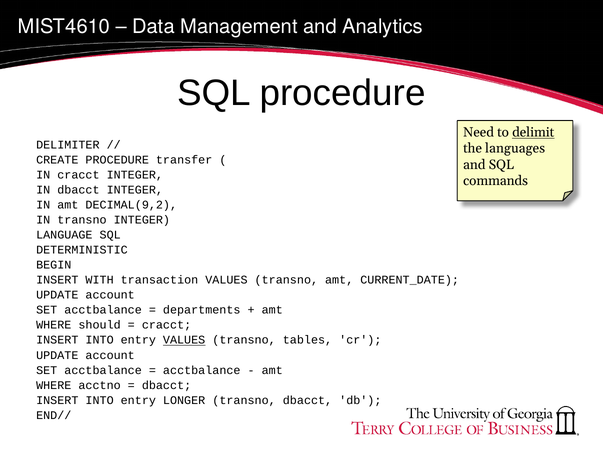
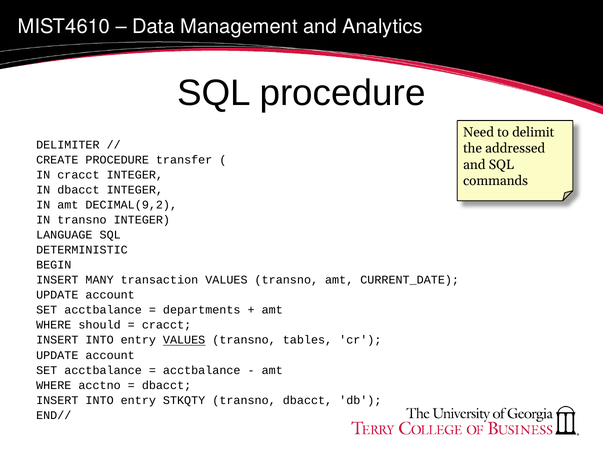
delimit underline: present -> none (533, 133)
languages: languages -> addressed (515, 149)
WITH: WITH -> MANY (100, 280)
LONGER: LONGER -> STKQTY (184, 400)
